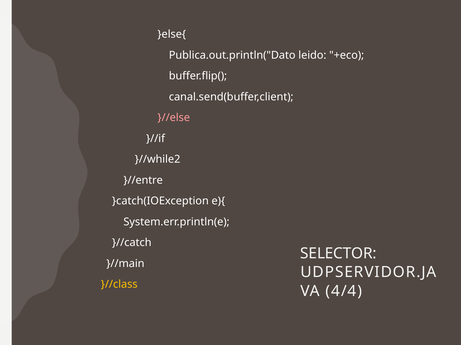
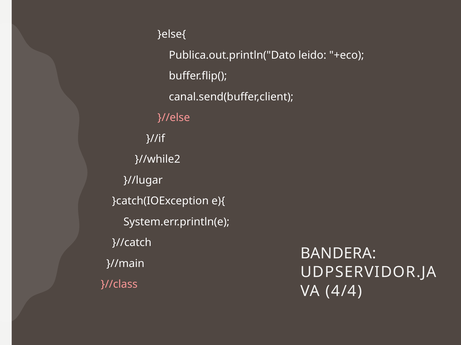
}//entre: }//entre -> }//lugar (143, 181)
SELECTOR: SELECTOR -> BANDERA (338, 254)
}//class colour: yellow -> pink (119, 285)
